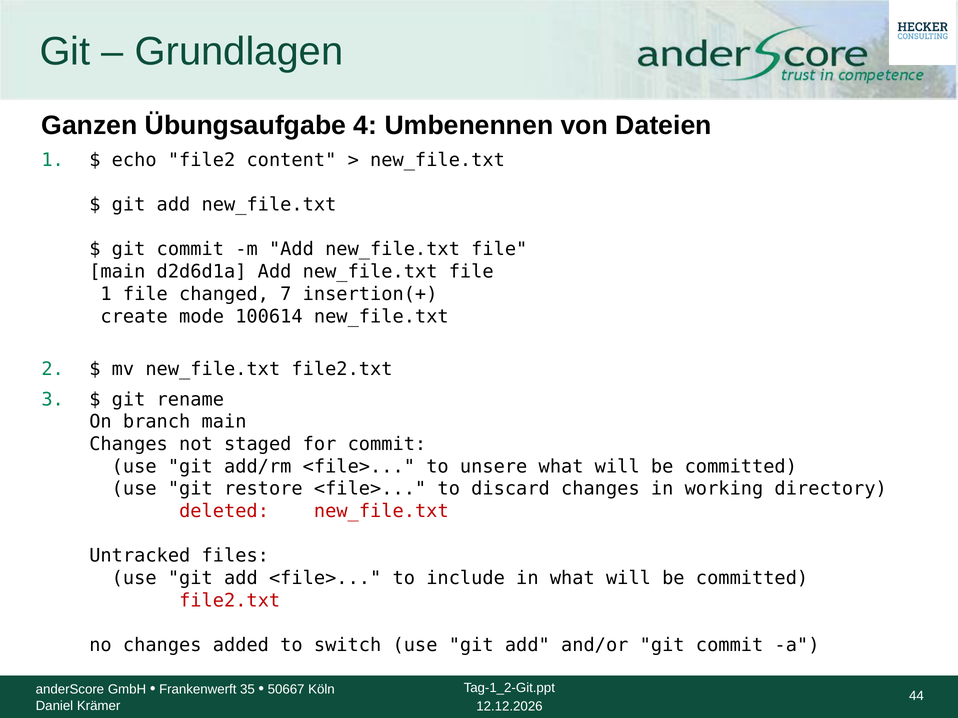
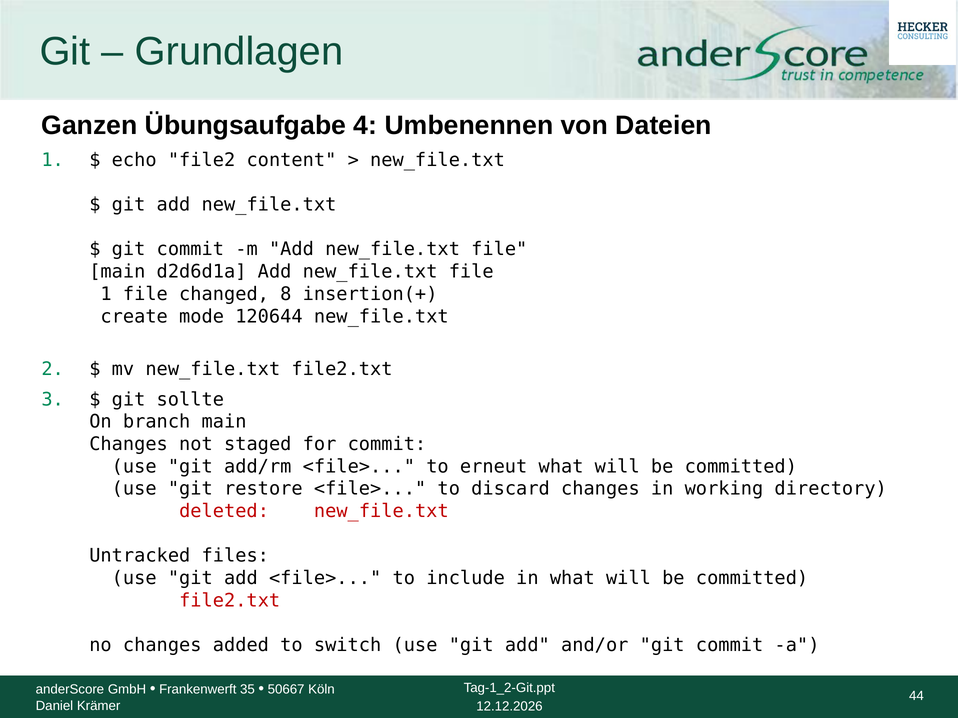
7: 7 -> 8 (286, 294)
100614: 100614 -> 120644 (269, 317)
rename: rename -> sollte (190, 400)
unsere: unsere -> erneut (494, 467)
